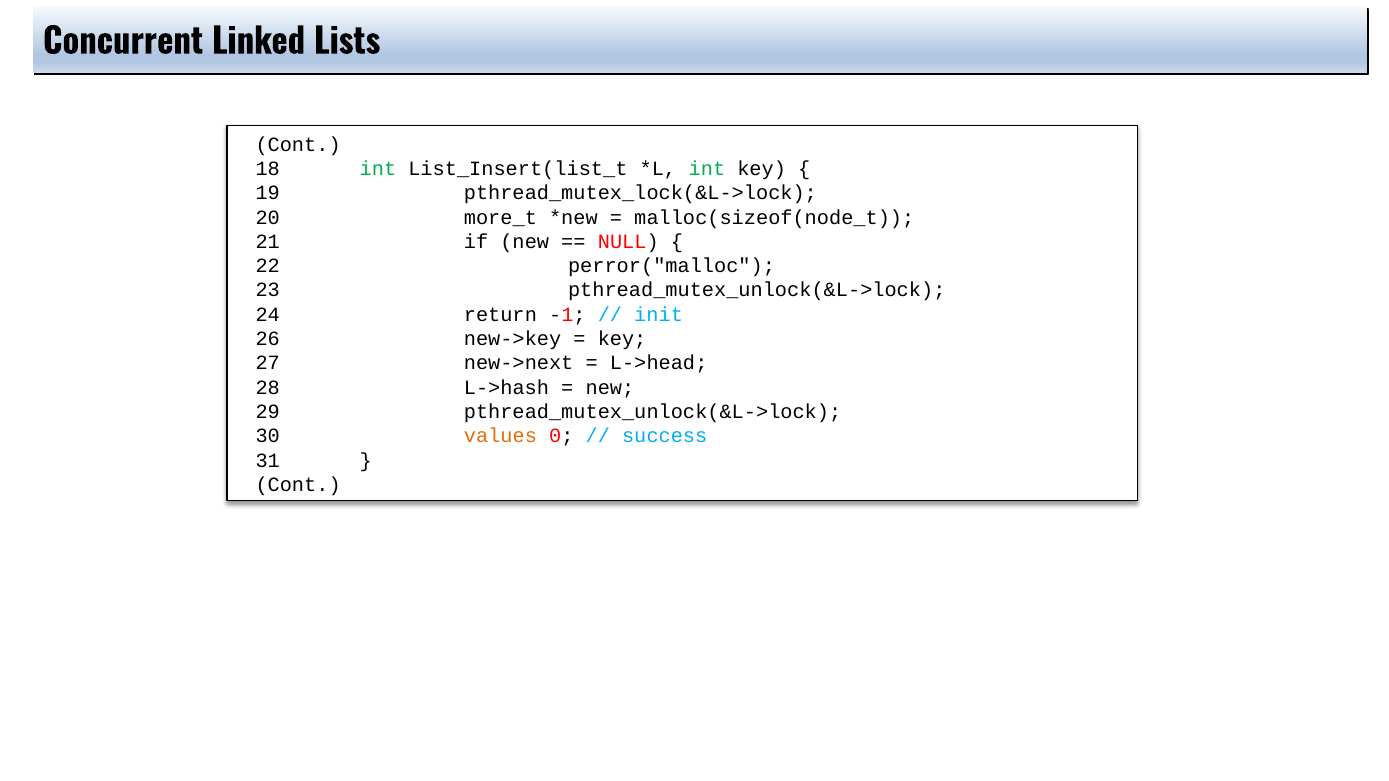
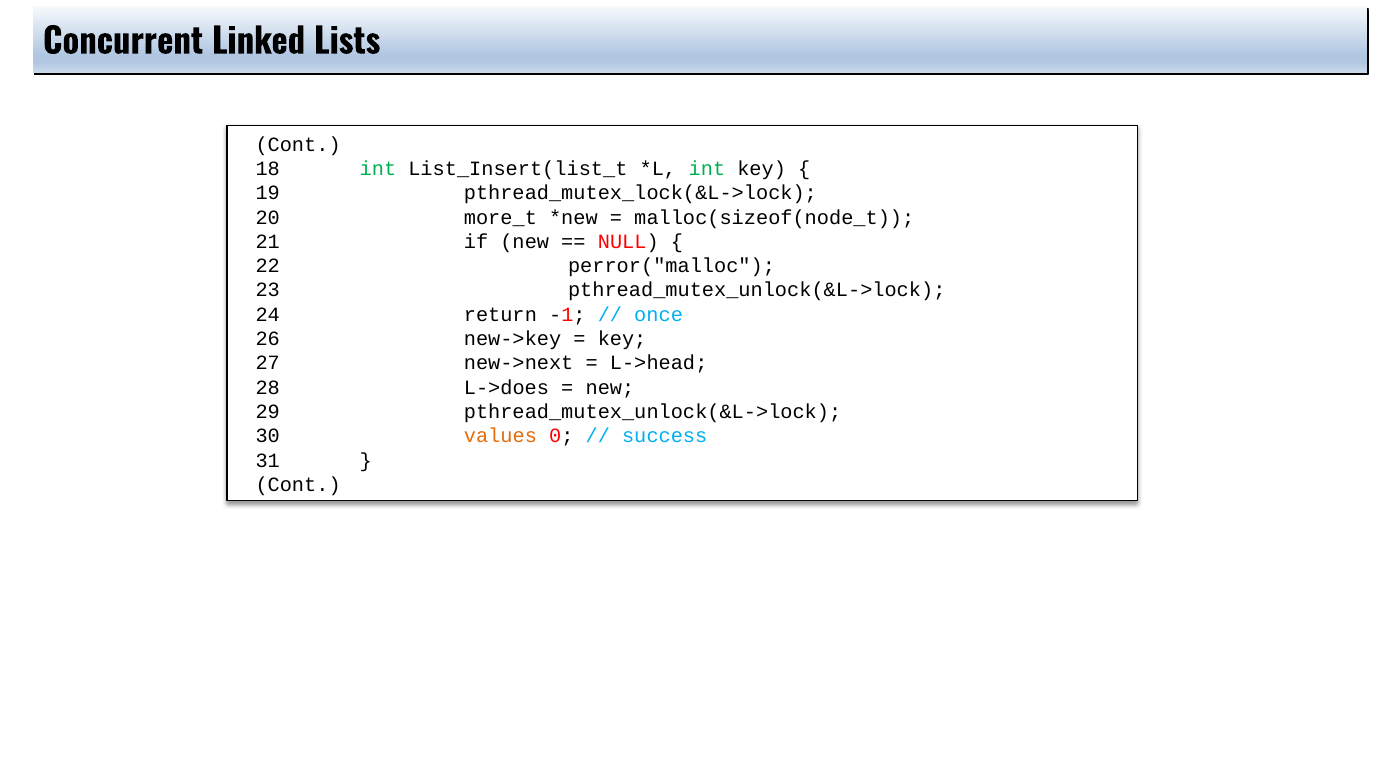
init: init -> once (659, 315)
L->hash: L->hash -> L->does (506, 388)
